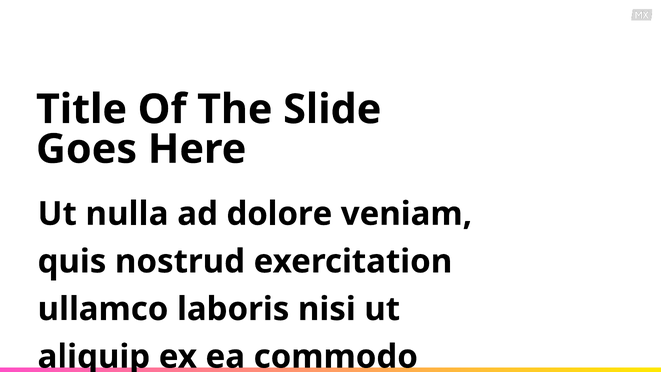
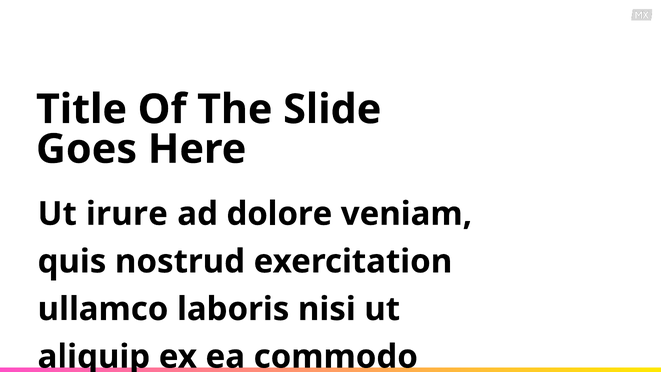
Ut nulla: nulla -> irure (127, 214)
